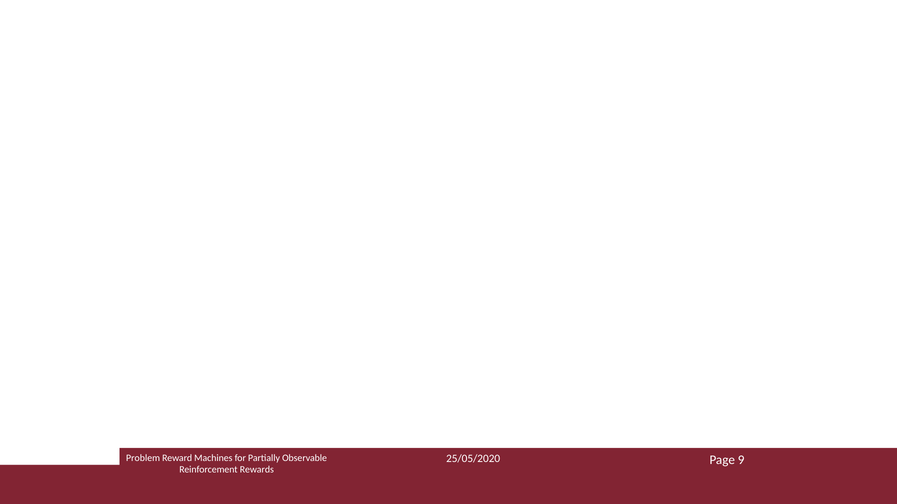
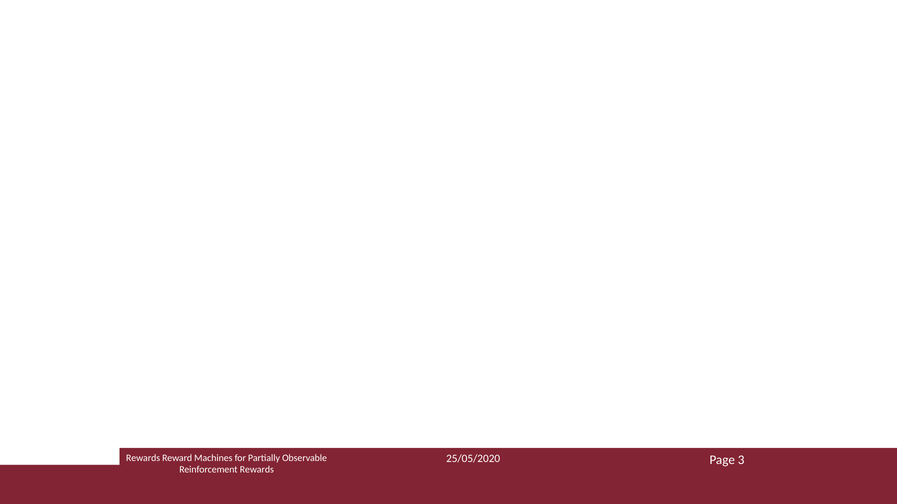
Problem: Problem -> Rewards (143, 458)
9: 9 -> 3 (741, 461)
